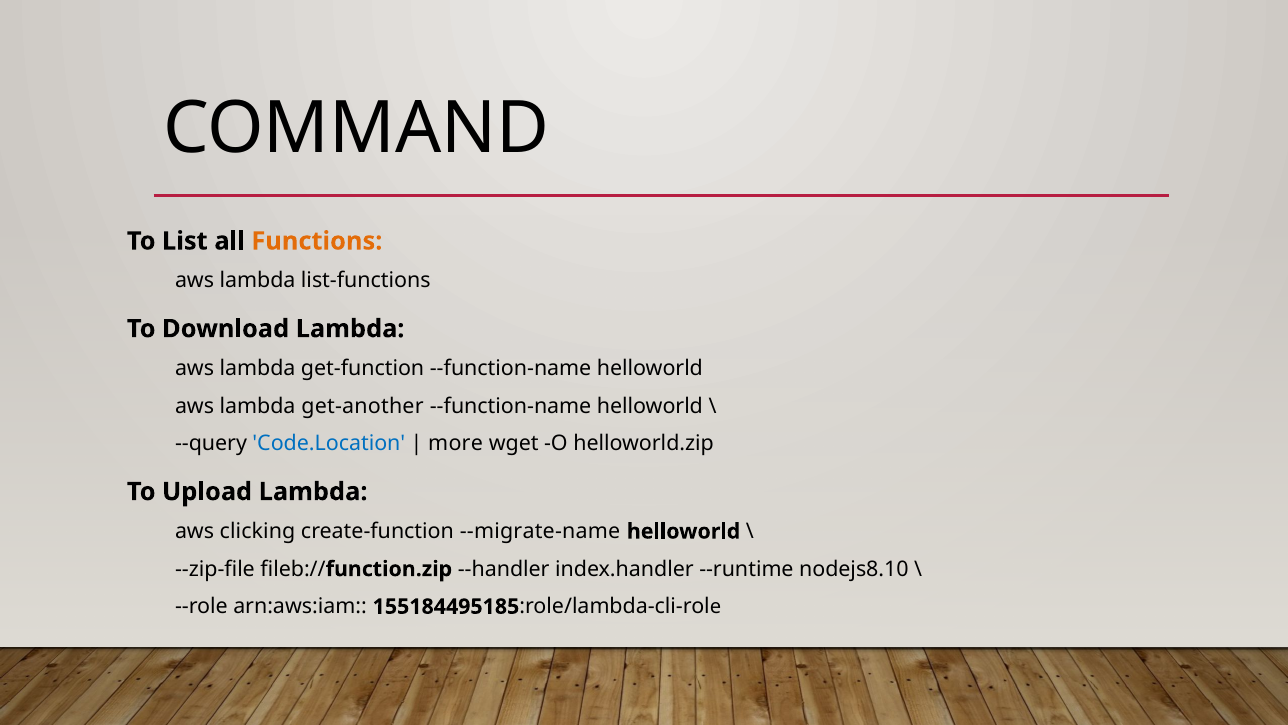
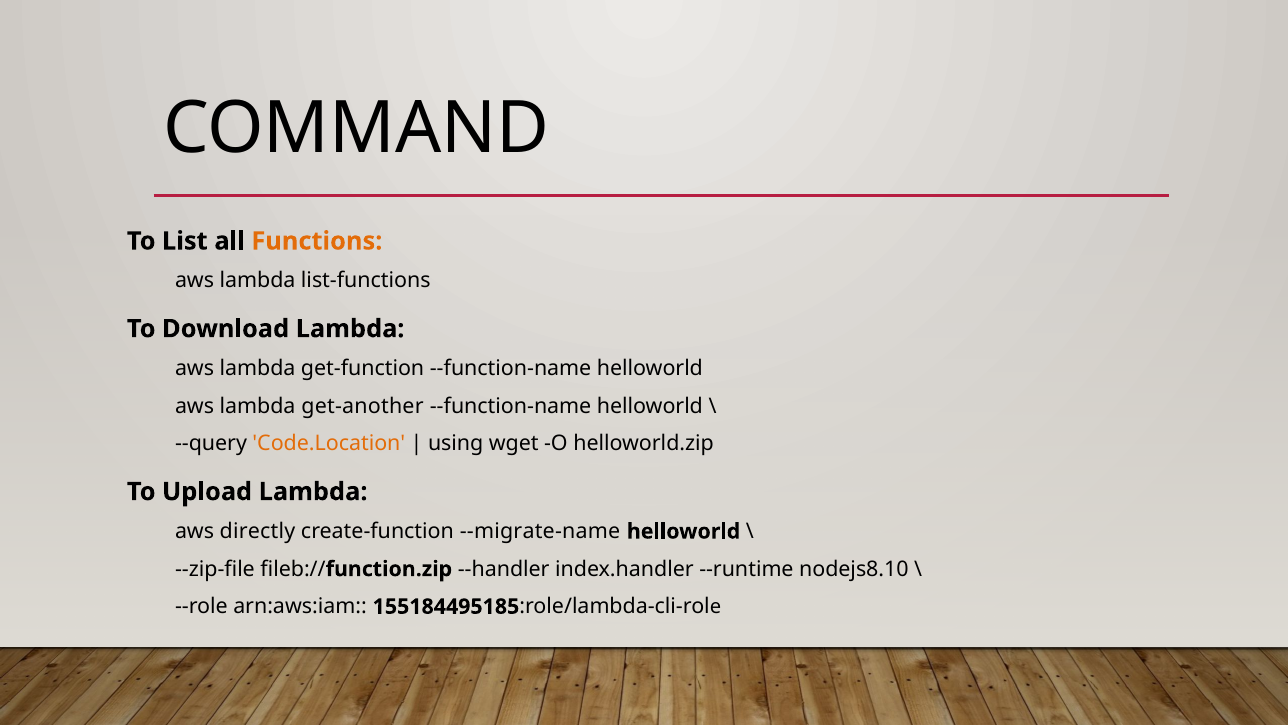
Code.Location colour: blue -> orange (329, 443)
more: more -> using (456, 443)
clicking: clicking -> directly (257, 531)
